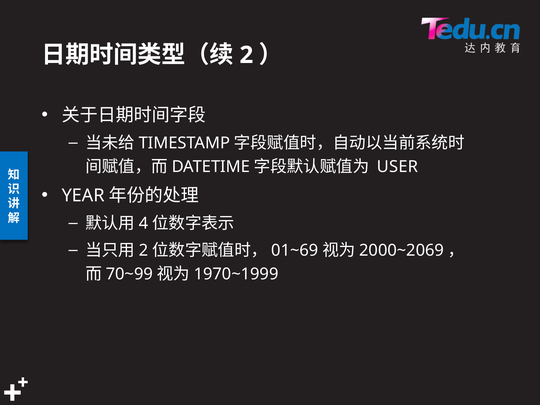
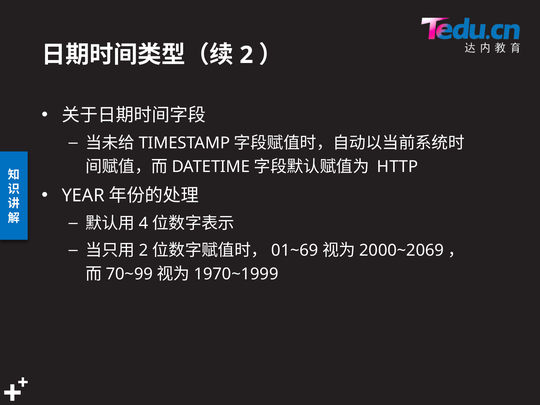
USER: USER -> HTTP (398, 167)
